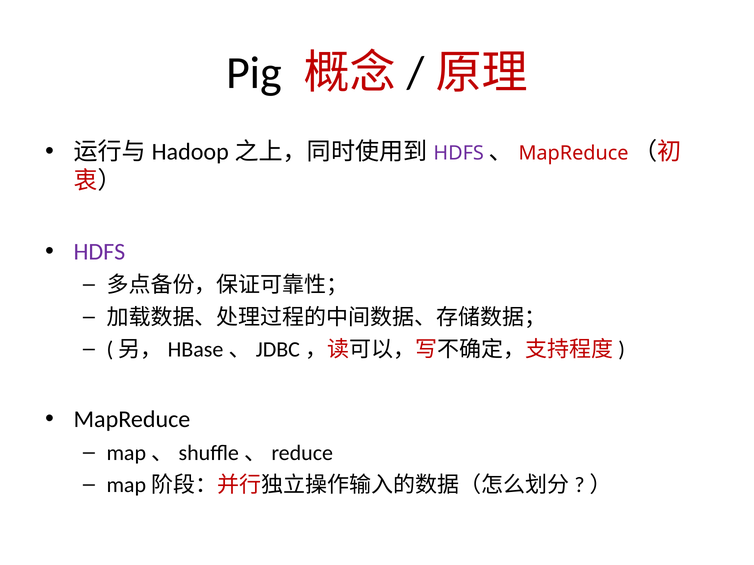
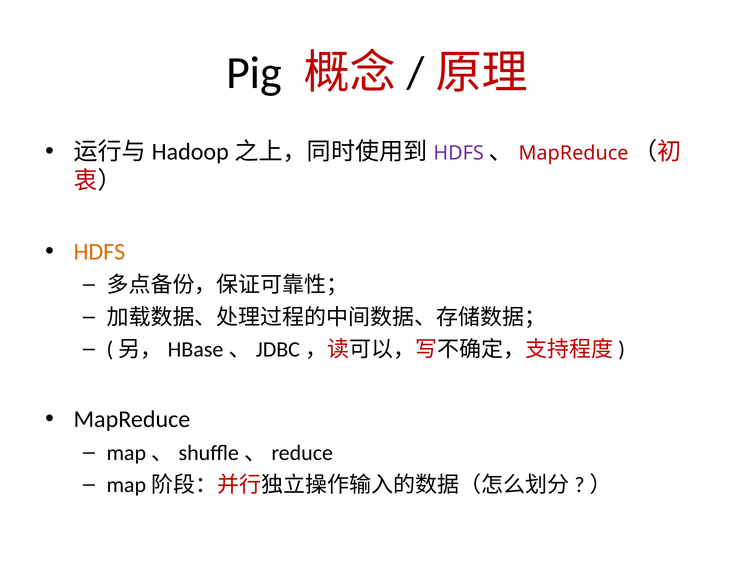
HDFS colour: purple -> orange (99, 252)
